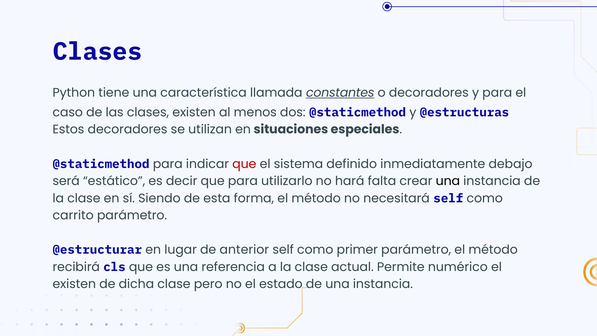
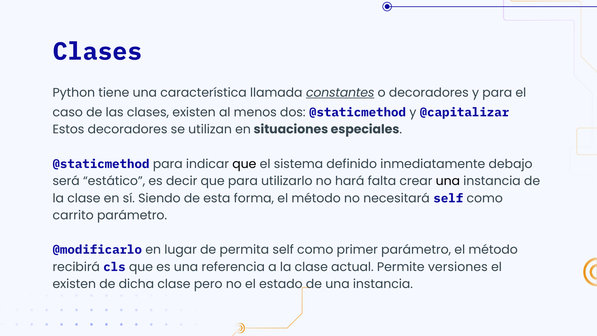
@estructuras: @estructuras -> @capitalizar (464, 112)
que colour: red -> black (244, 164)
@estructurar: @estructurar -> @modificarlo (97, 250)
anterior: anterior -> permita (244, 250)
numérico: numérico -> versiones (458, 267)
